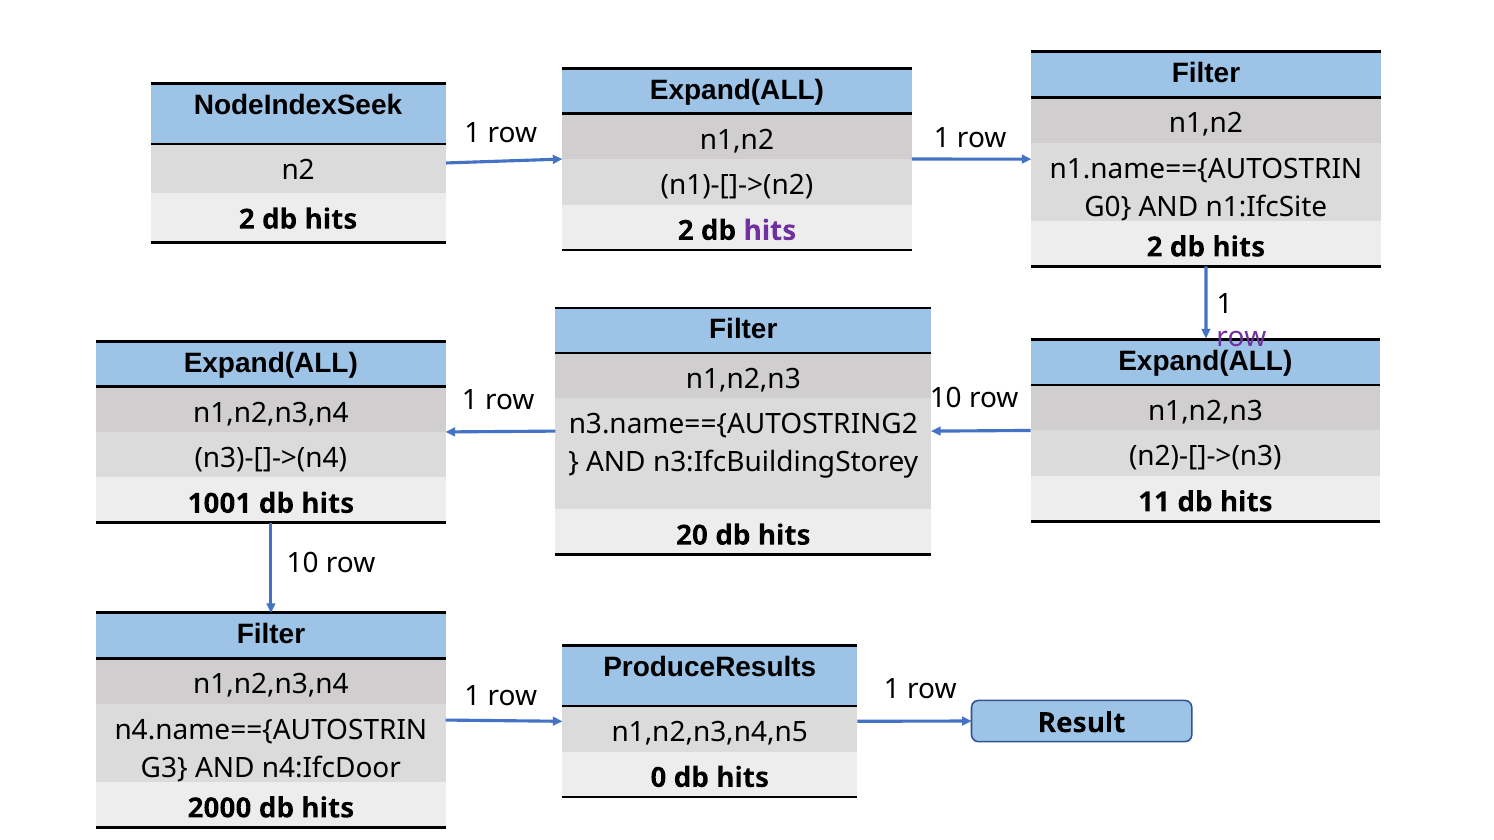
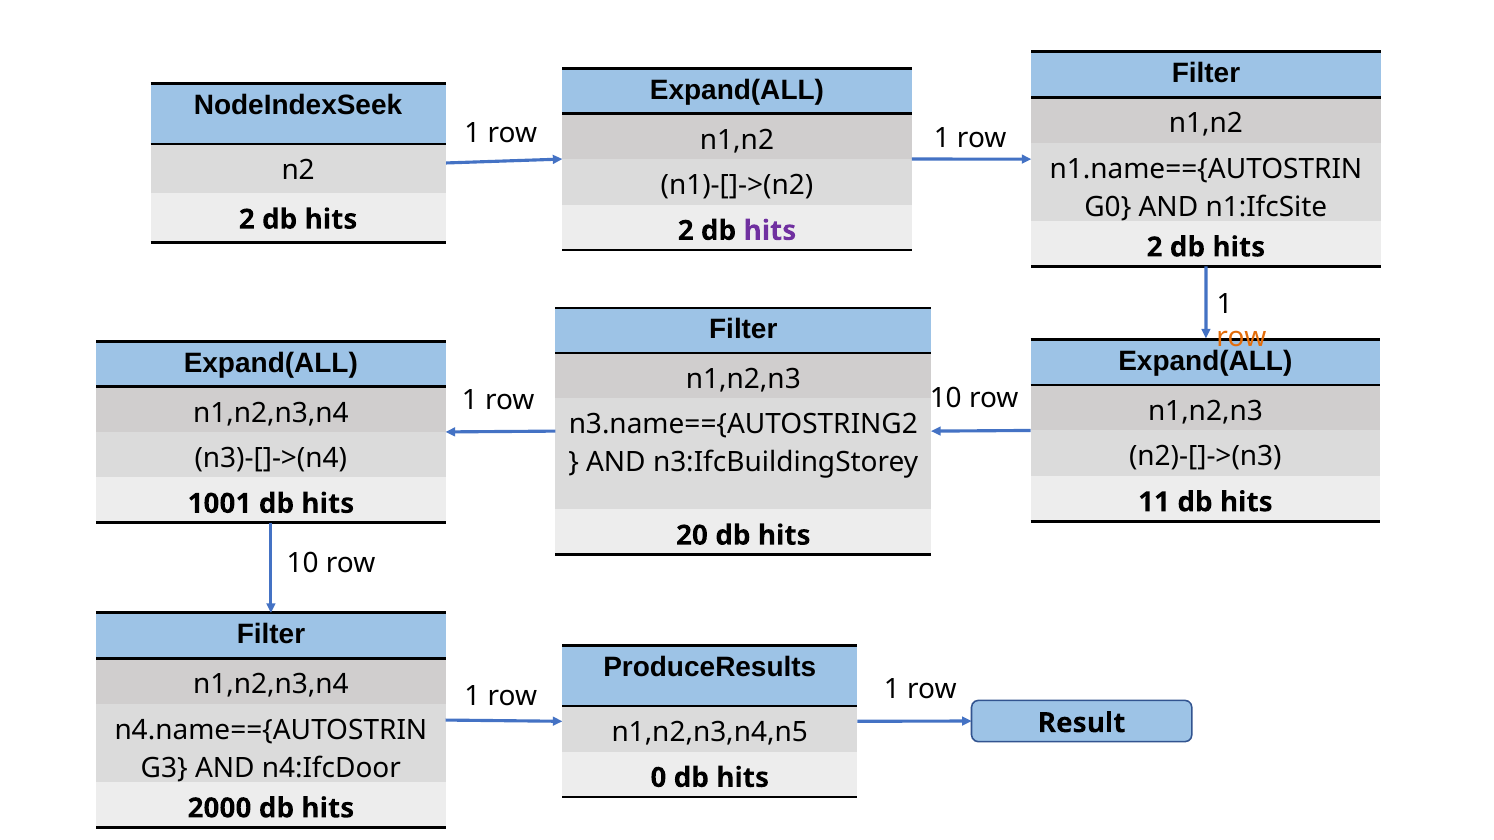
row colour: purple -> orange (1241, 338)
